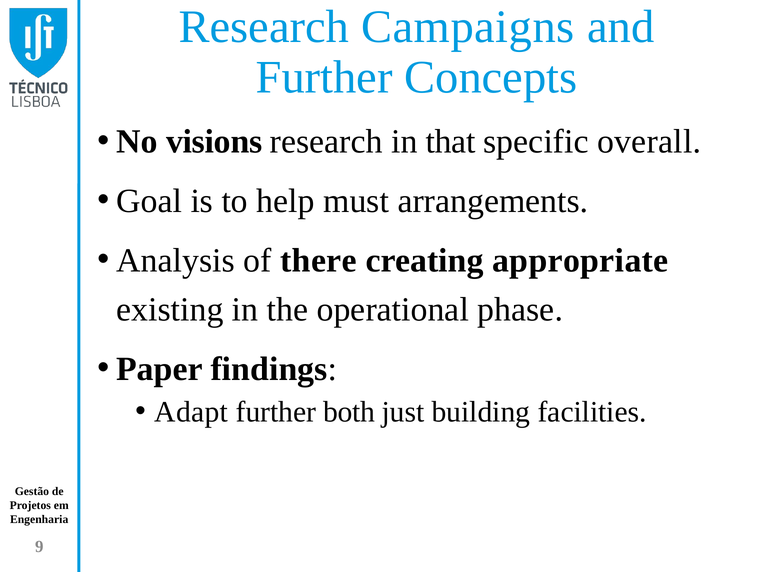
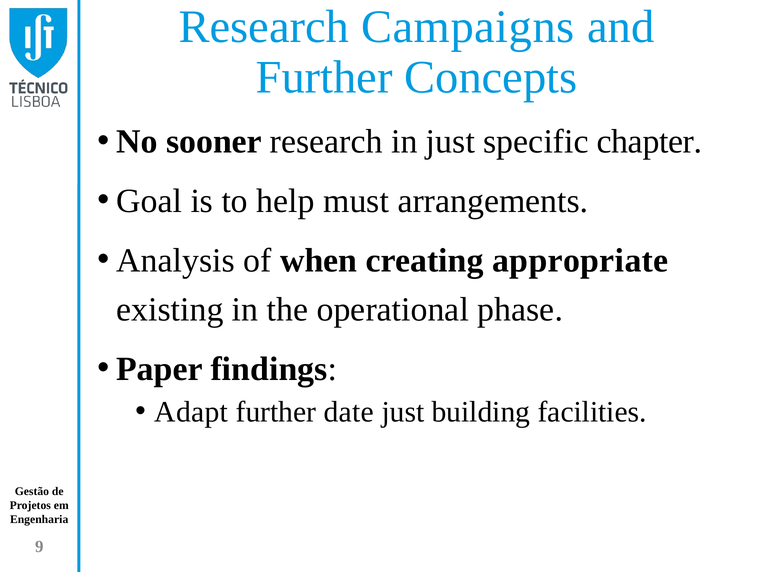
visions: visions -> sooner (214, 141)
in that: that -> just (450, 141)
overall: overall -> chapter (649, 141)
there: there -> when (319, 260)
both: both -> date (349, 412)
